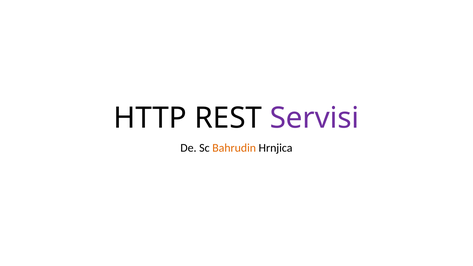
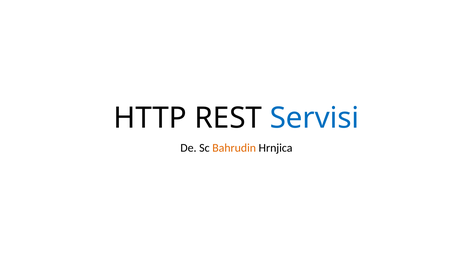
Servisi colour: purple -> blue (314, 118)
